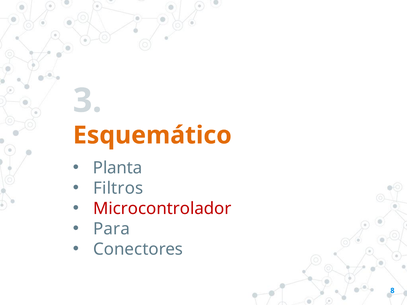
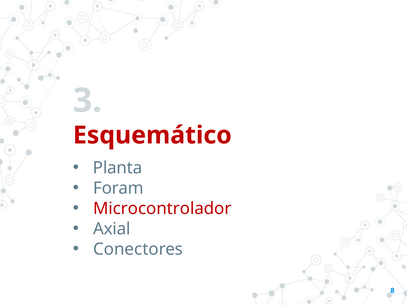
Esquemático colour: orange -> red (152, 135)
Filtros: Filtros -> Foram (118, 188)
Para: Para -> Axial (112, 229)
